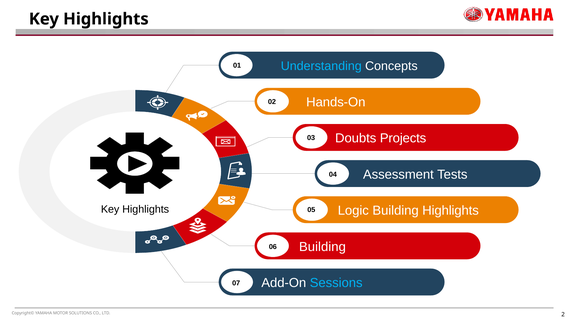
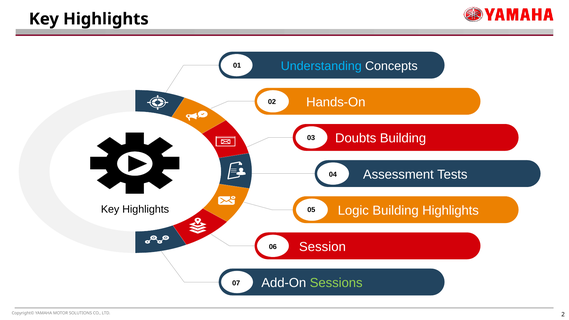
Doubts Projects: Projects -> Building (403, 138)
Building: Building -> Session (322, 247)
Sessions colour: light blue -> light green (336, 283)
